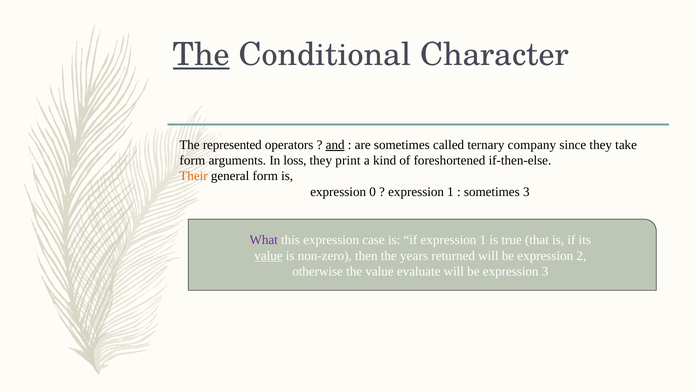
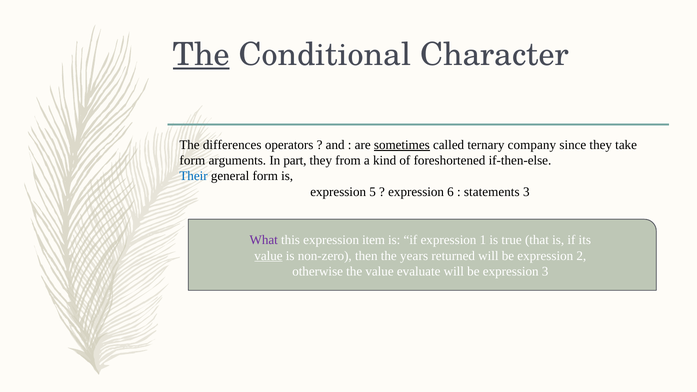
represented: represented -> differences (232, 145)
and underline: present -> none (335, 145)
sometimes underline: none -> present (402, 145)
loss: loss -> part (295, 160)
print: print -> from (348, 160)
Their colour: orange -> blue (194, 176)
0: 0 -> 5 (373, 192)
1: 1 -> 6 (450, 192)
sometimes: sometimes -> statements (492, 192)
case: case -> item (374, 240)
